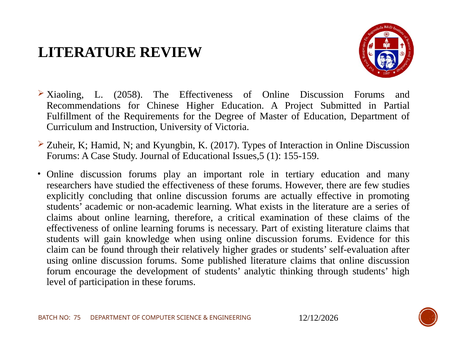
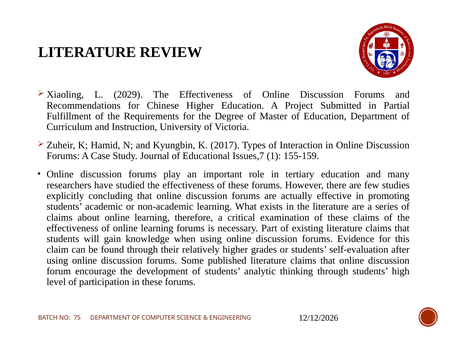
2058: 2058 -> 2029 (128, 95)
Issues,5: Issues,5 -> Issues,7 (248, 156)
